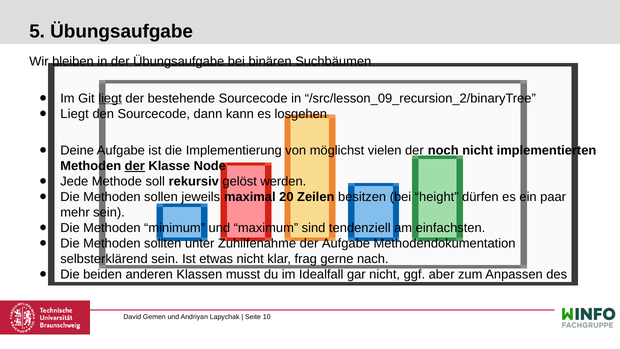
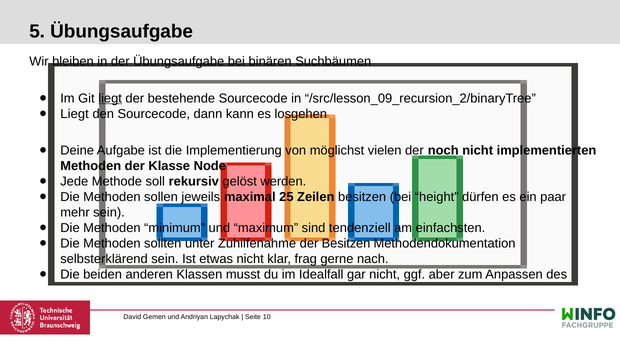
der underline: present -> none (135, 166)
20: 20 -> 25 (286, 197)
der Aufgabe: Aufgabe -> Besitzen (346, 243)
